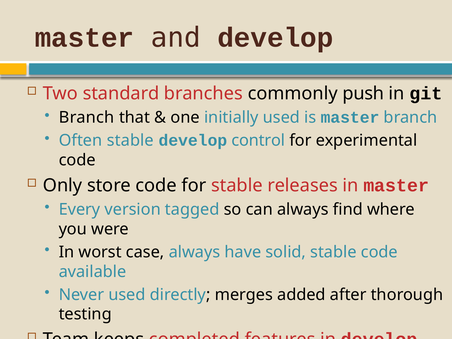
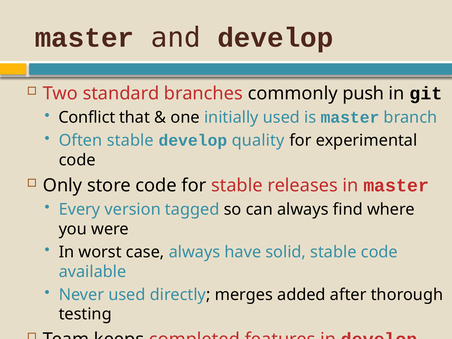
Branch: Branch -> Conflict (87, 118)
control: control -> quality (258, 141)
